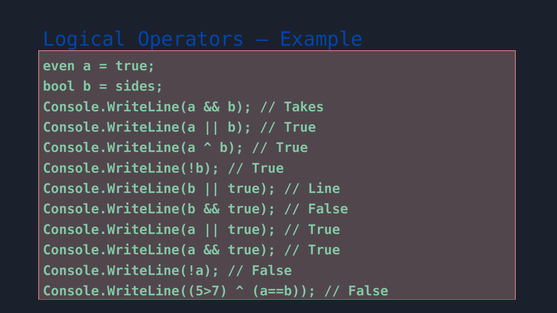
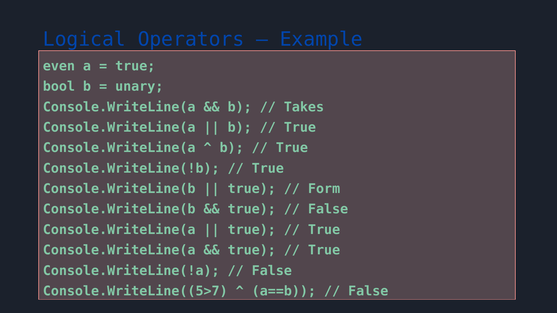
sides: sides -> unary (139, 87)
Line: Line -> Form (324, 189)
